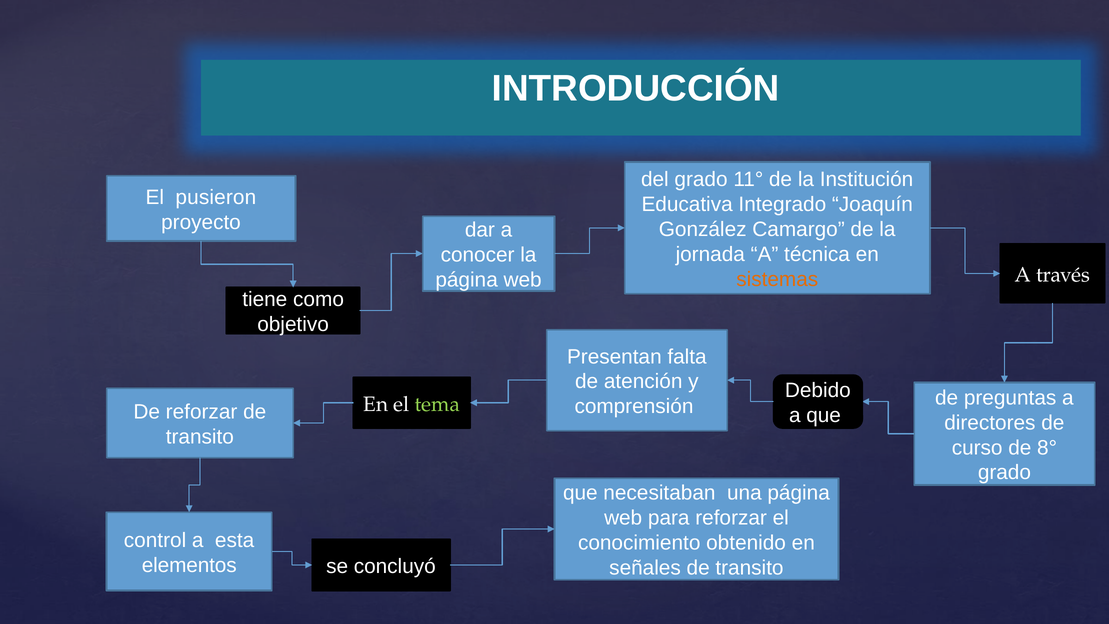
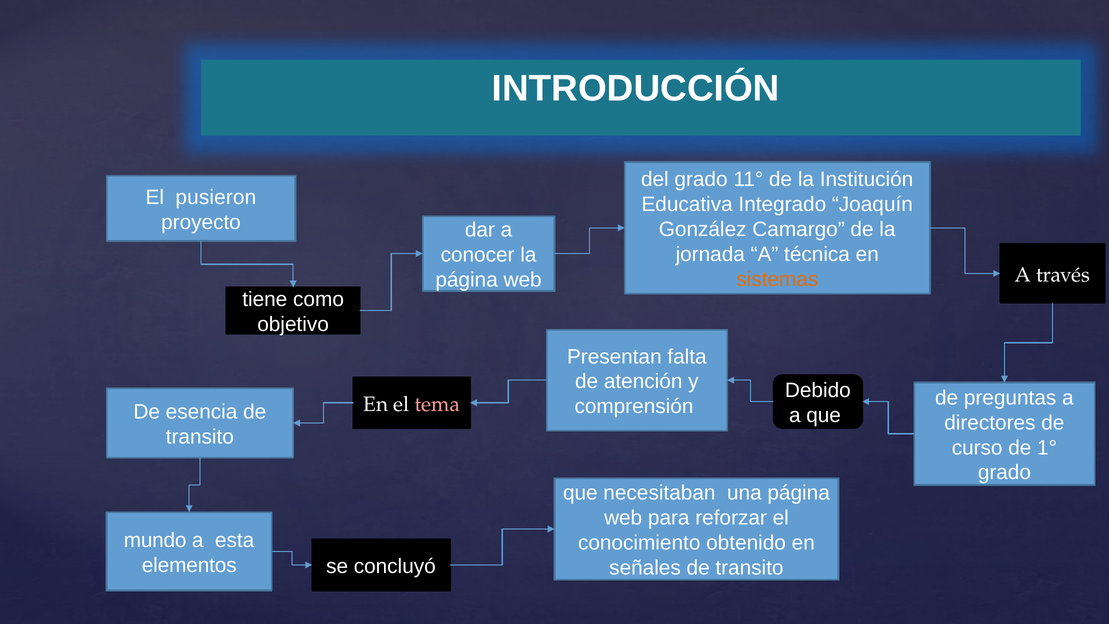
tema colour: light green -> pink (437, 404)
De reforzar: reforzar -> esencia (202, 412)
8°: 8° -> 1° (1047, 448)
control: control -> mundo (155, 540)
